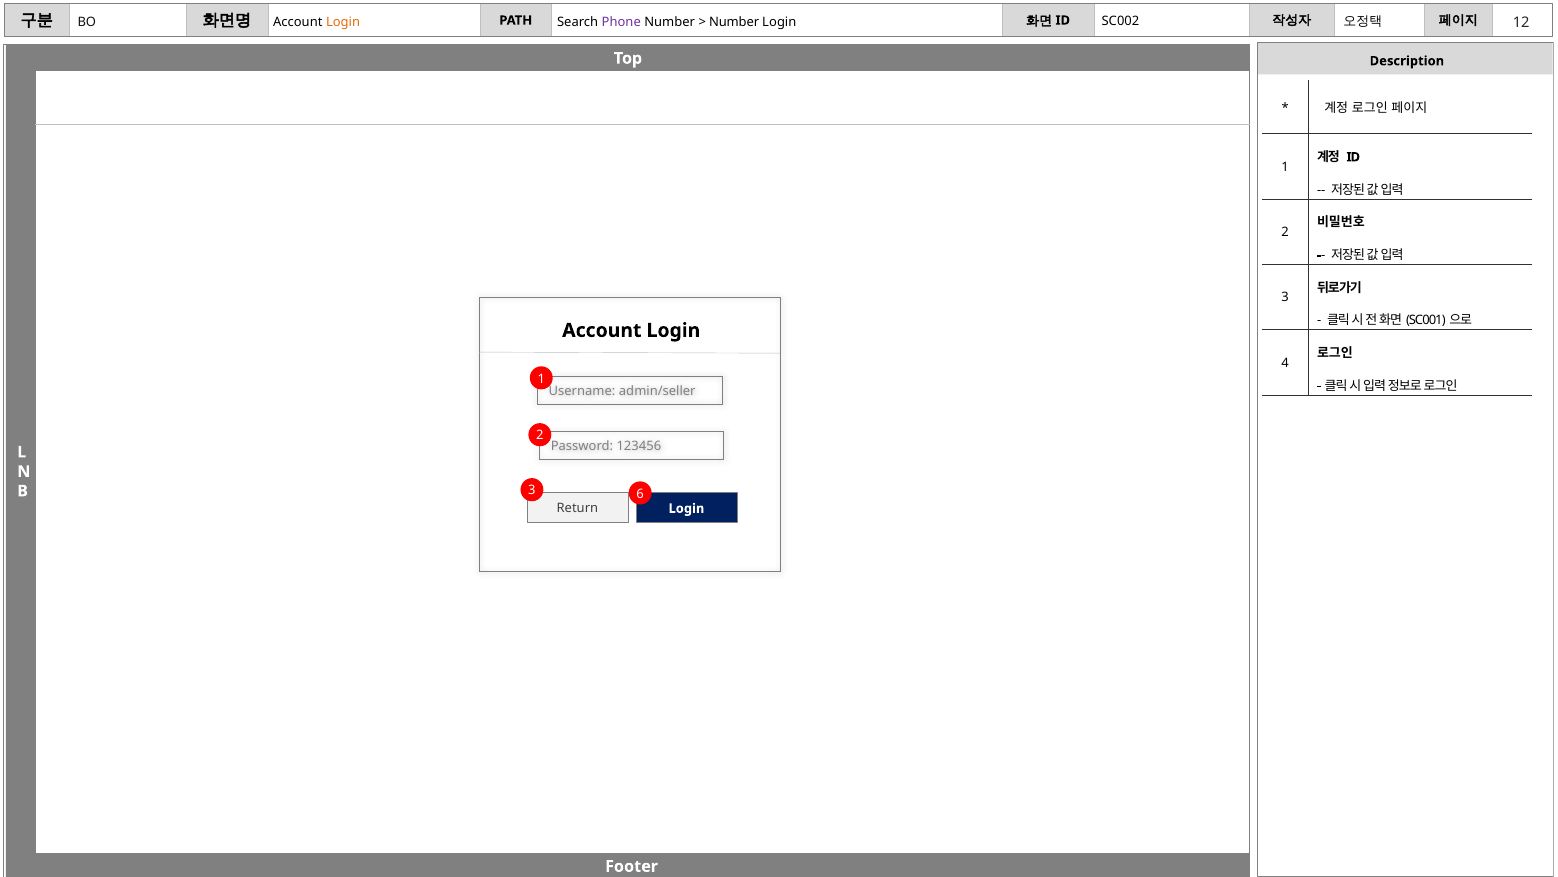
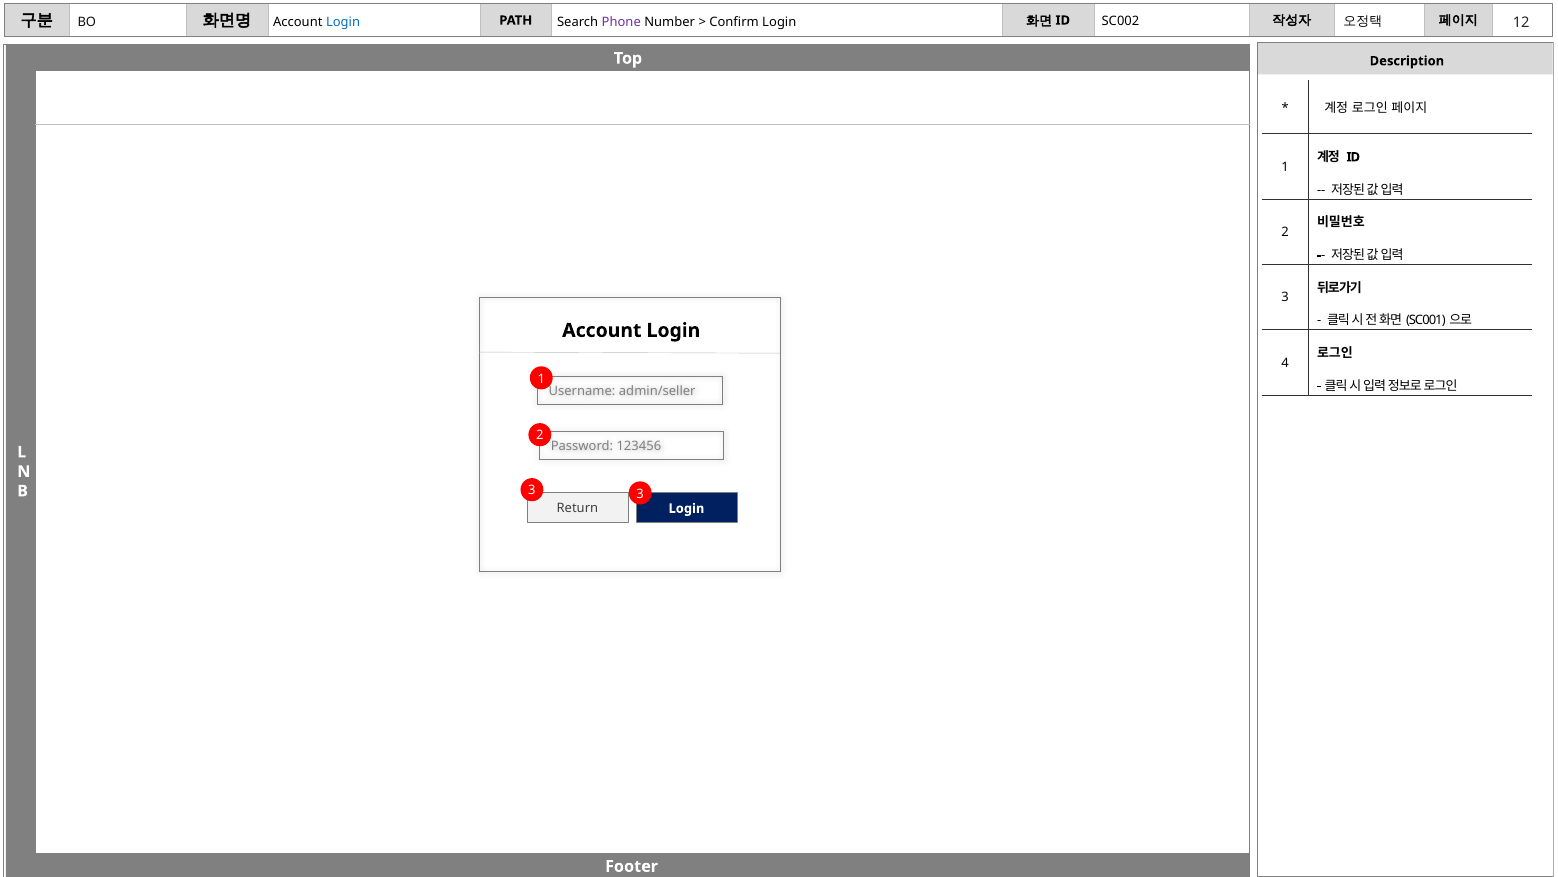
Login colour: orange -> blue (343, 22)
Number: Number -> Confirm (734, 22)
3 6: 6 -> 3 (640, 493)
